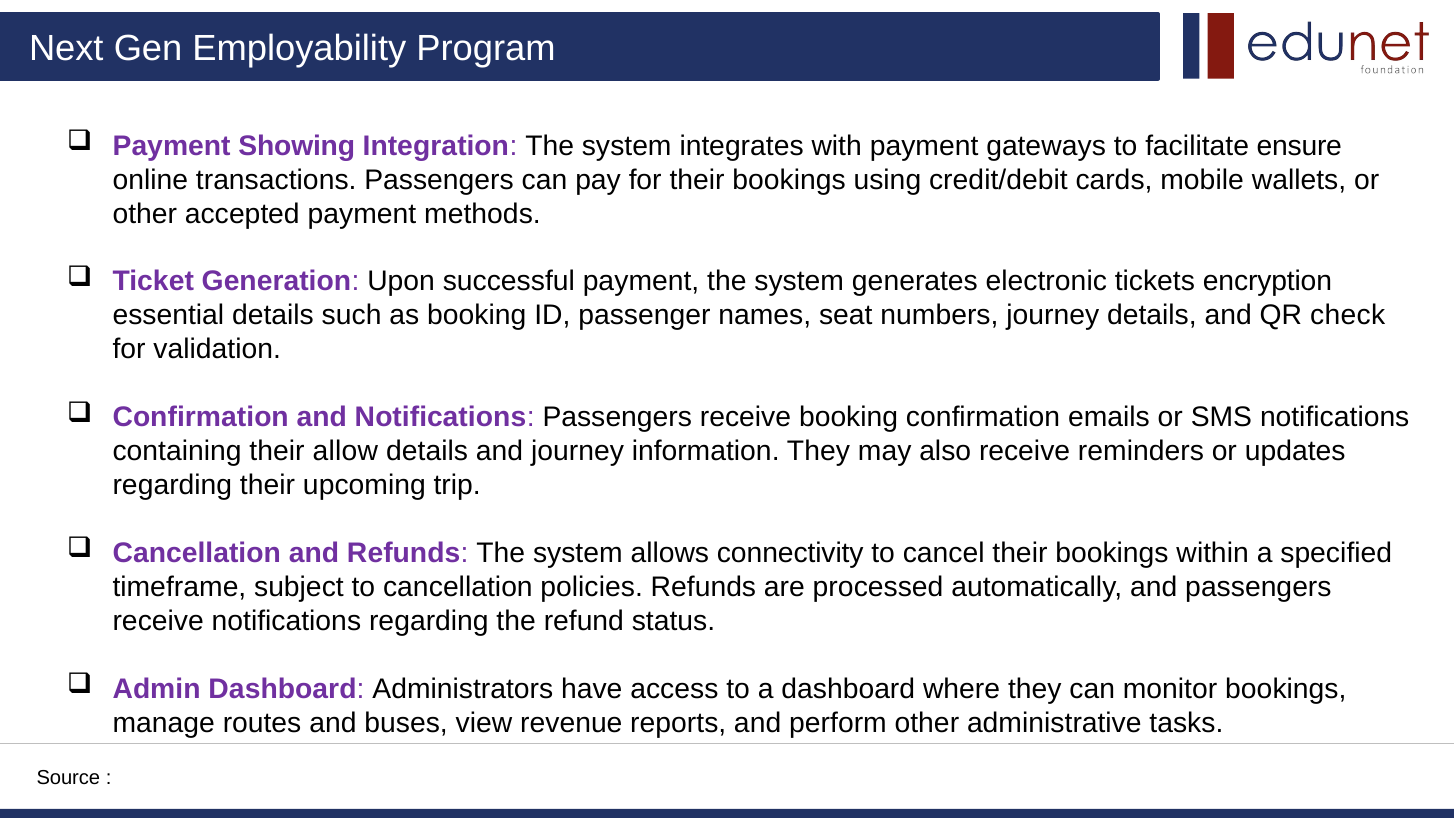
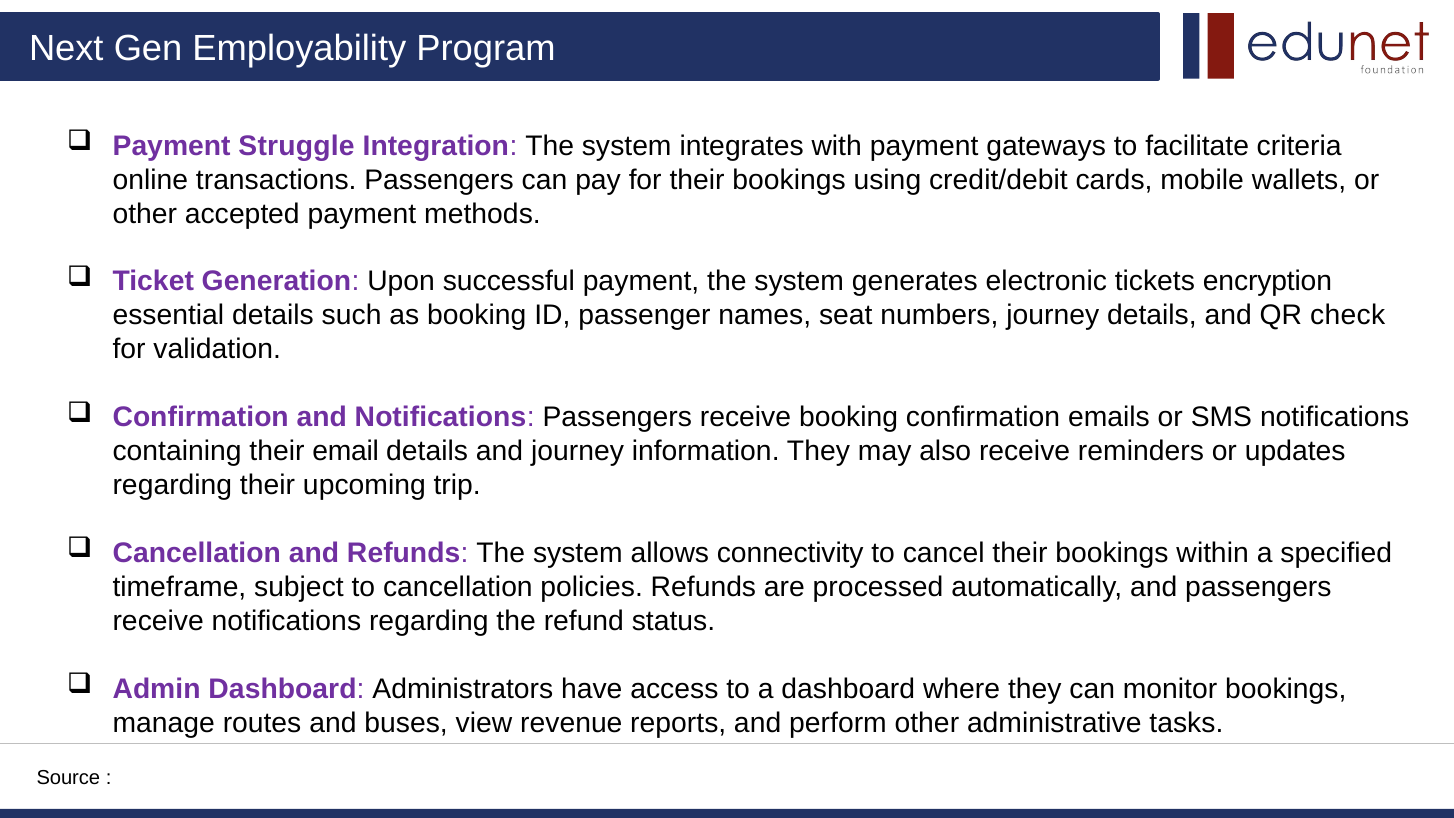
Showing: Showing -> Struggle (297, 146)
ensure: ensure -> criteria (1299, 146)
allow: allow -> email (346, 451)
